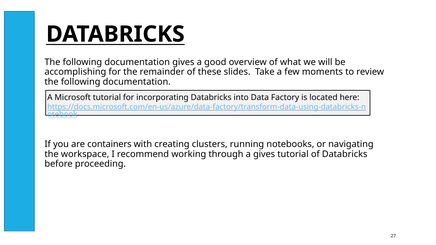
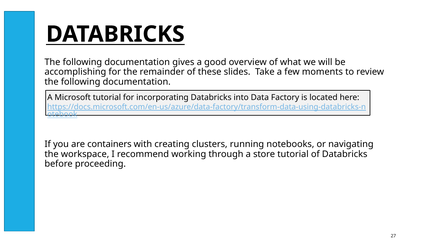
a gives: gives -> store (264, 154)
